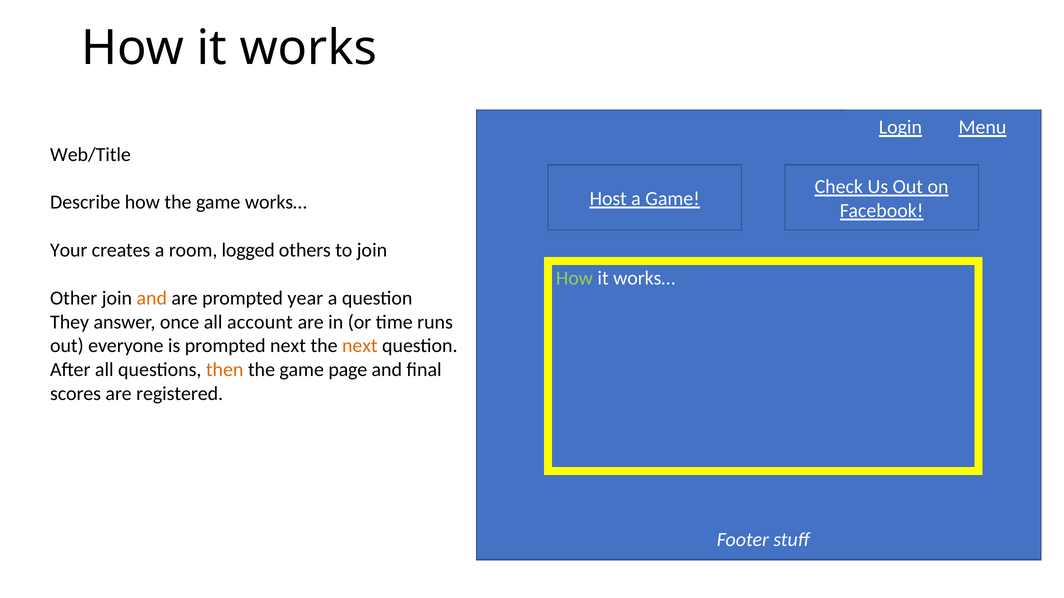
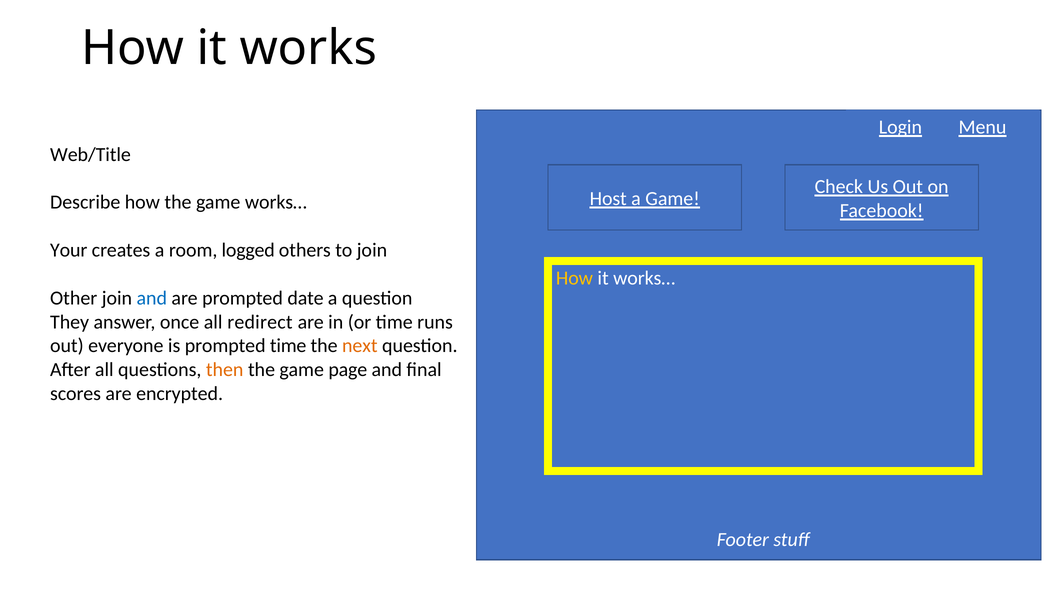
How colour: light green -> yellow (574, 278)
and colour: orange -> blue (152, 298)
year: year -> date (306, 298)
account: account -> redirect (260, 322)
prompted next: next -> time (288, 346)
registered: registered -> encrypted (180, 394)
